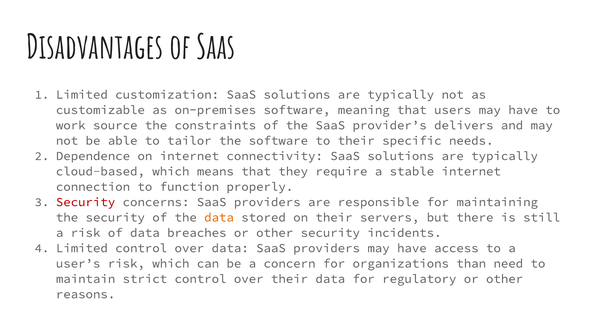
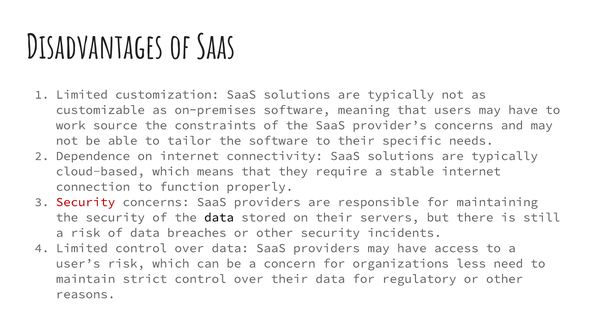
provider’s delivers: delivers -> concerns (464, 125)
data colour: orange -> black (219, 217)
than: than -> less (471, 264)
